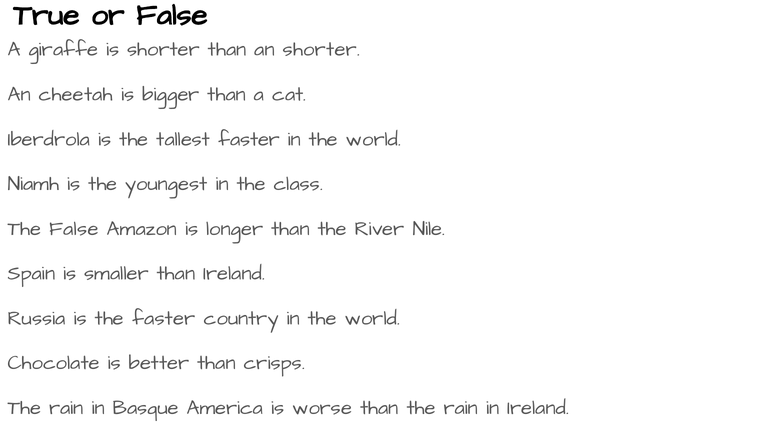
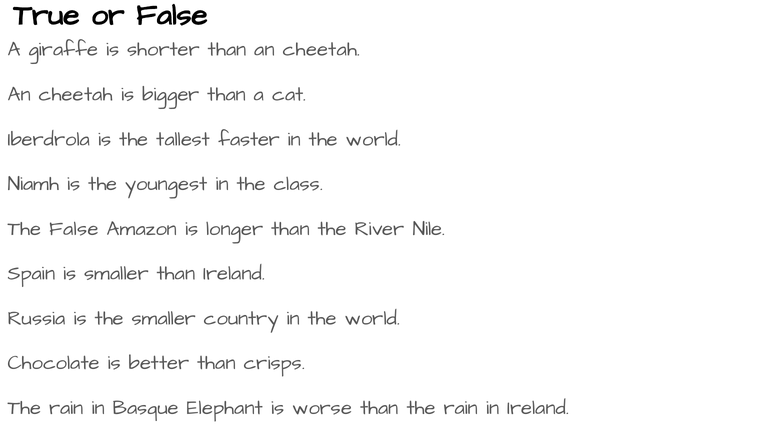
than an shorter: shorter -> cheetah (321, 49)
the faster: faster -> smaller (164, 318)
America: America -> Elephant (225, 408)
